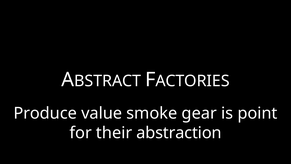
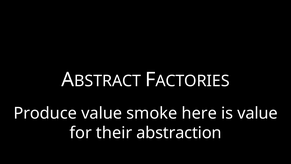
gear: gear -> here (199, 113)
is point: point -> value (257, 113)
